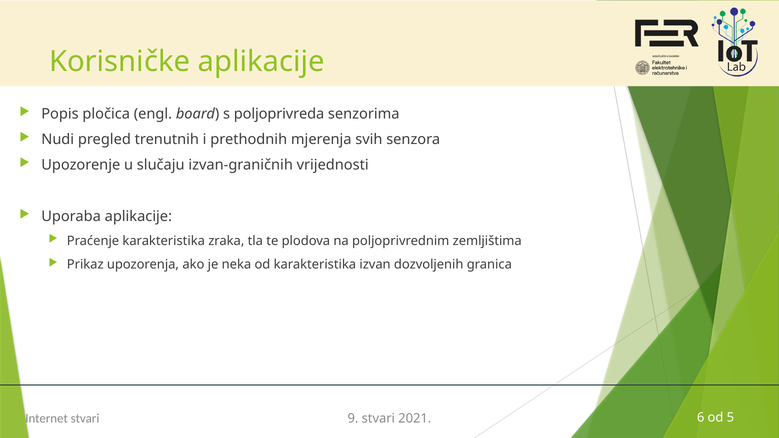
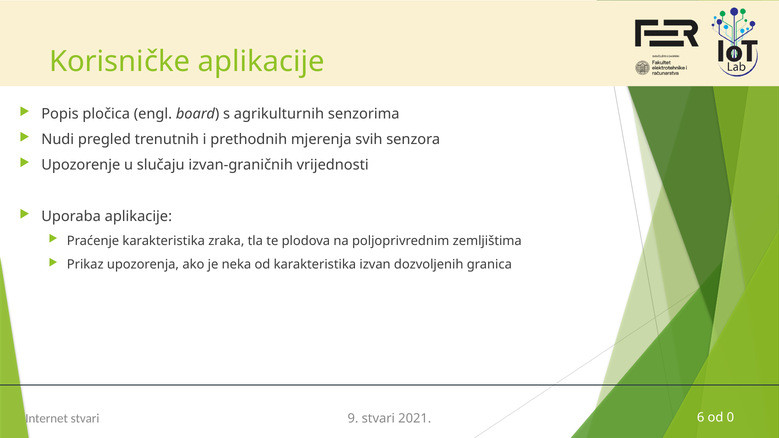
poljoprivreda: poljoprivreda -> agrikulturnih (279, 114)
5: 5 -> 0 (730, 418)
